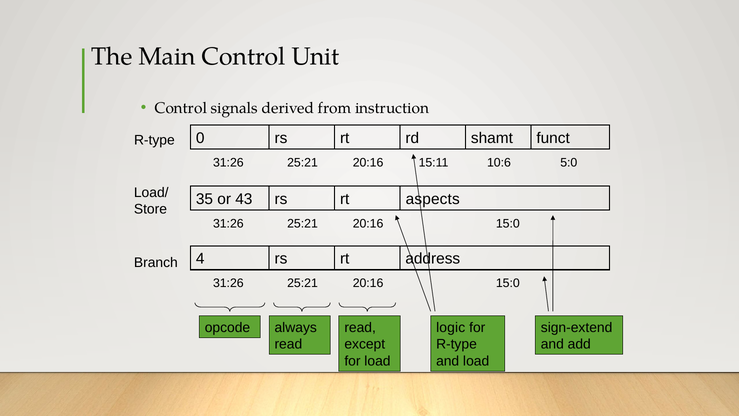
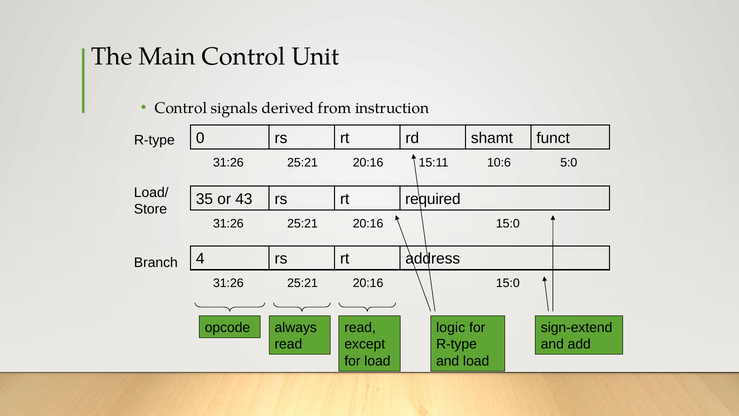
aspects: aspects -> required (433, 199)
